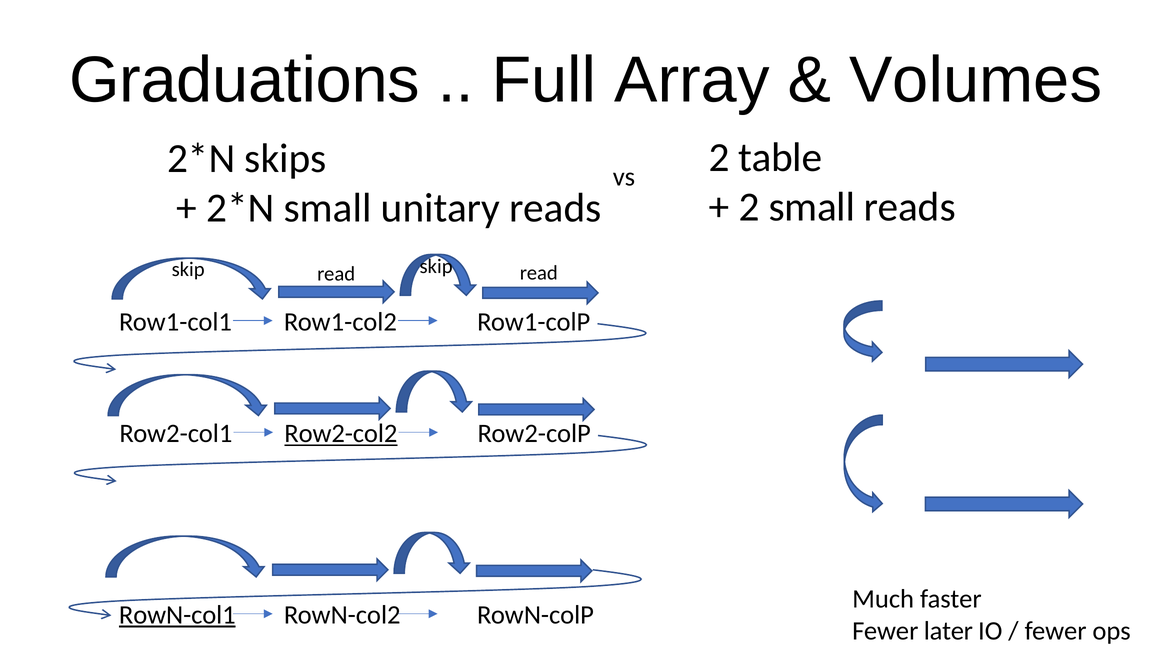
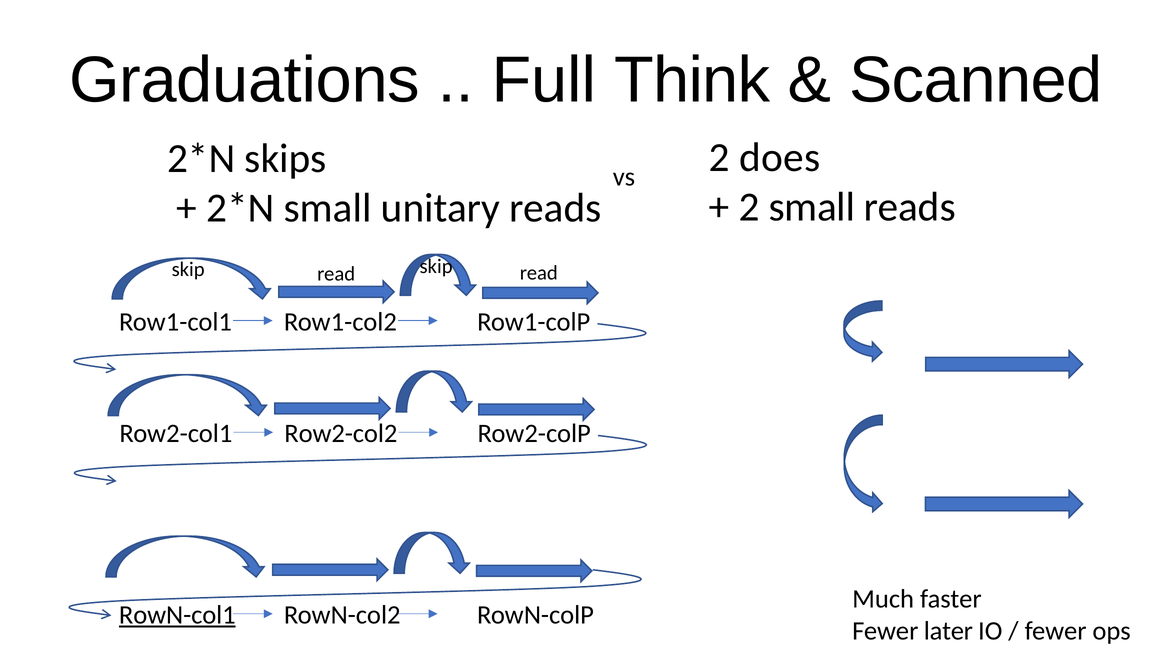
Array: Array -> Think (692, 80)
Volumes: Volumes -> Scanned (976, 80)
table: table -> does (780, 158)
Row2-col2 underline: present -> none (341, 434)
